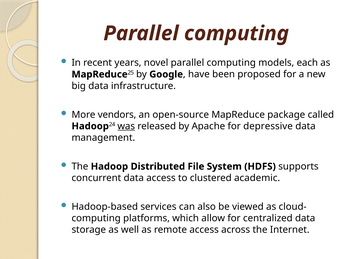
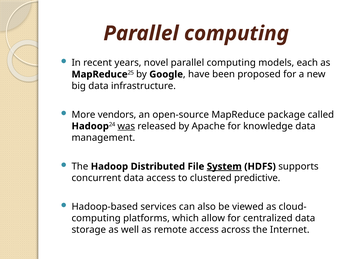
depressive: depressive -> knowledge (268, 126)
System underline: none -> present (224, 167)
academic: academic -> predictive (257, 178)
